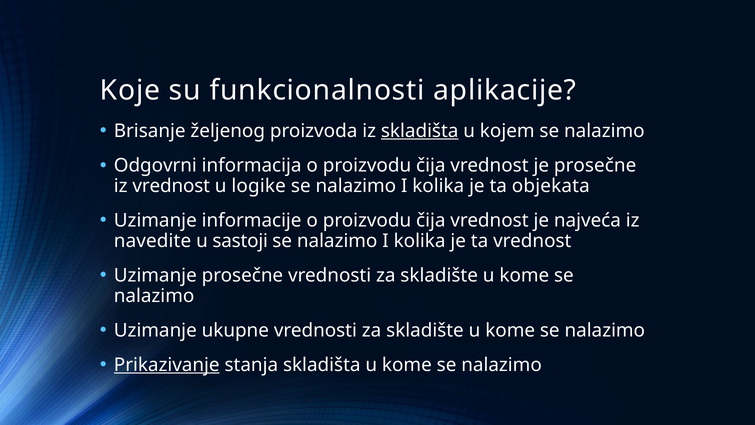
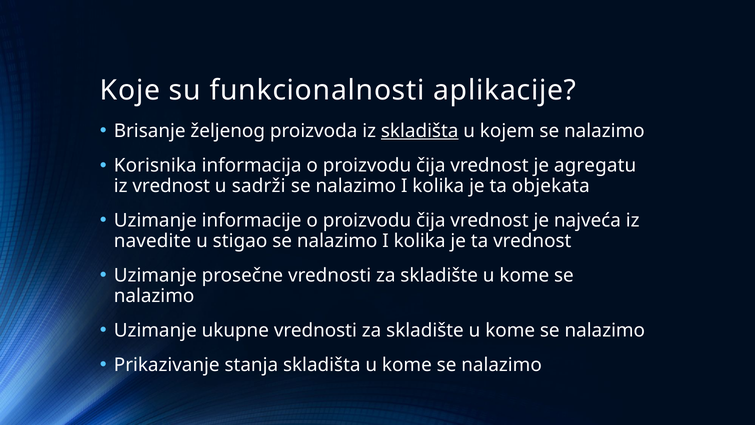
Odgovrni: Odgovrni -> Korisnika (155, 165)
je prosečne: prosečne -> agregatu (595, 165)
logike: logike -> sadrži (259, 186)
sastoji: sastoji -> stigao (240, 241)
Prikazivanje underline: present -> none (167, 365)
